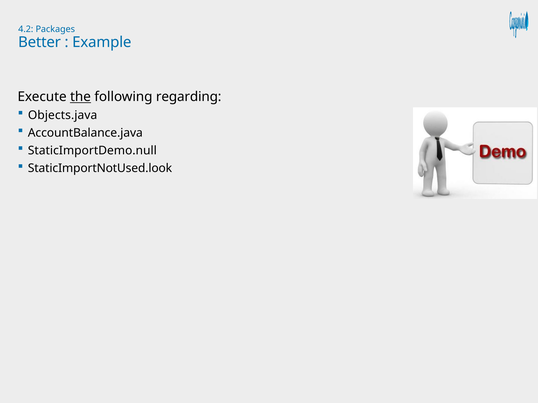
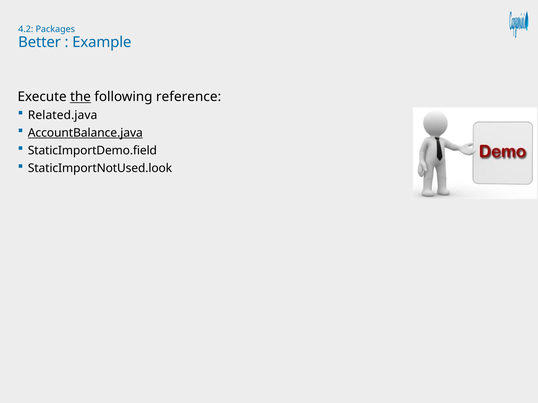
regarding: regarding -> reference (189, 97)
Objects.java: Objects.java -> Related.java (63, 115)
AccountBalance.java underline: none -> present (85, 133)
StaticImportDemo.null: StaticImportDemo.null -> StaticImportDemo.field (92, 151)
